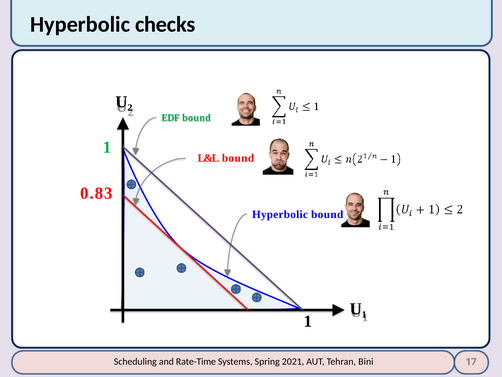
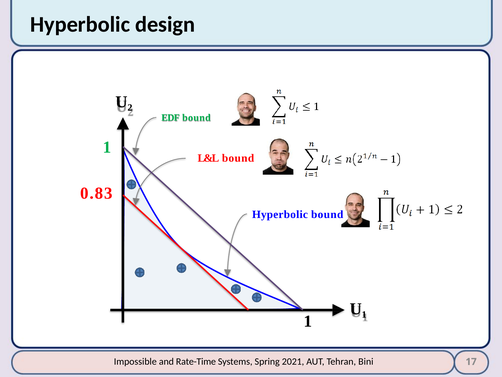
checks: checks -> design (165, 25)
Scheduling: Scheduling -> Impossible (135, 361)
